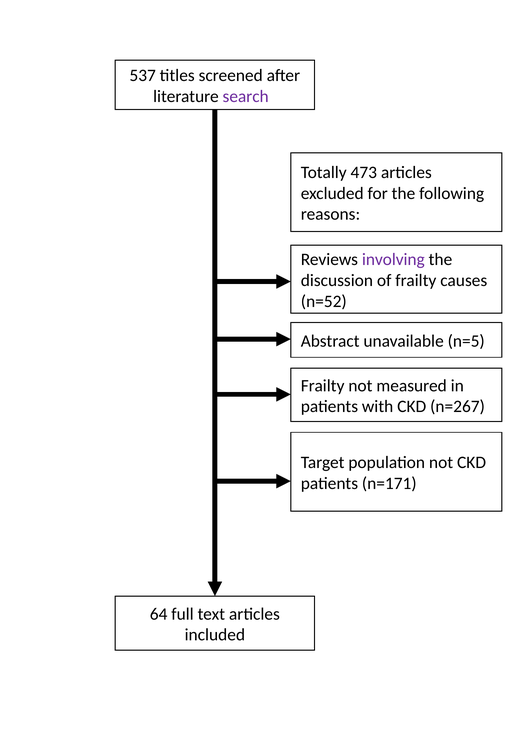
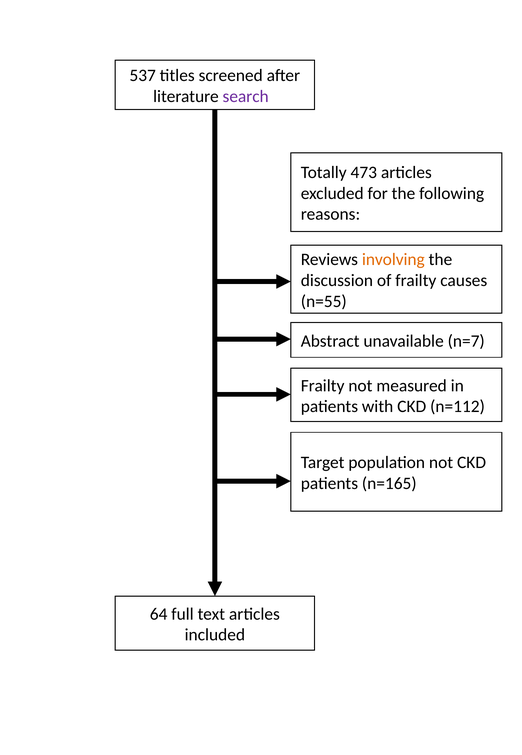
involving colour: purple -> orange (393, 259)
n=52: n=52 -> n=55 (324, 301)
n=5: n=5 -> n=7 (466, 341)
n=267: n=267 -> n=112 (458, 406)
n=171: n=171 -> n=165 (389, 483)
